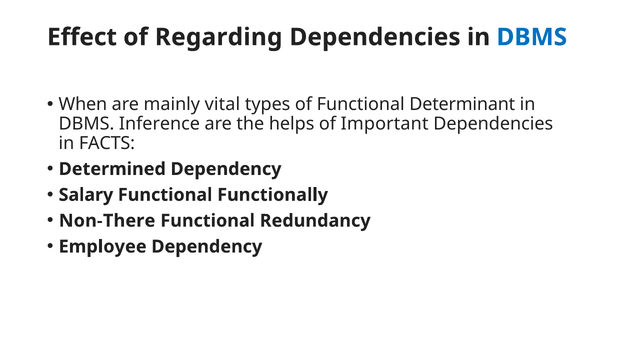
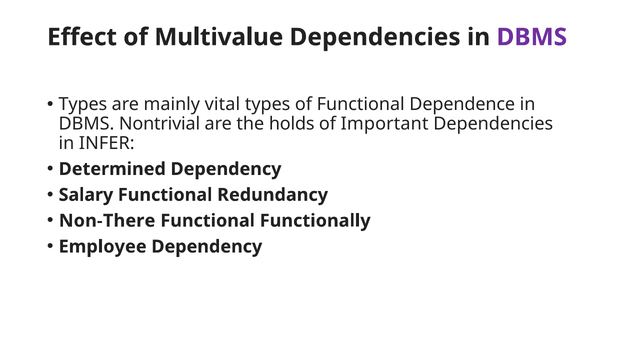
Regarding: Regarding -> Multivalue (219, 37)
DBMS colour: blue -> purple (532, 37)
When: When -> Types (83, 104)
Determinant: Determinant -> Dependence (462, 104)
Inference: Inference -> Nontrivial (160, 124)
helps: helps -> holds (292, 124)
FACTS: FACTS -> INFER (107, 143)
Functionally: Functionally -> Redundancy (273, 195)
Redundancy: Redundancy -> Functionally (315, 221)
